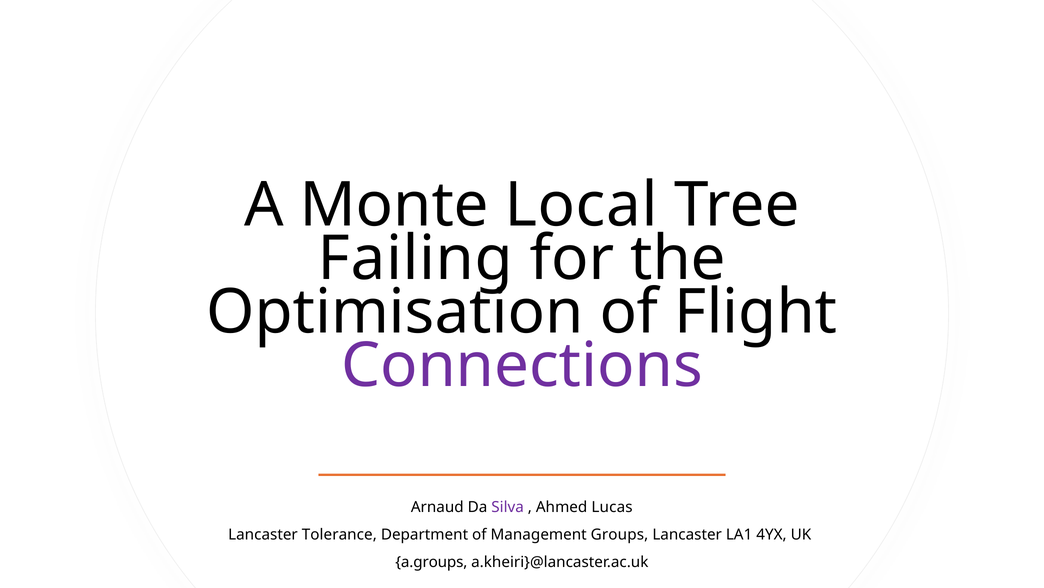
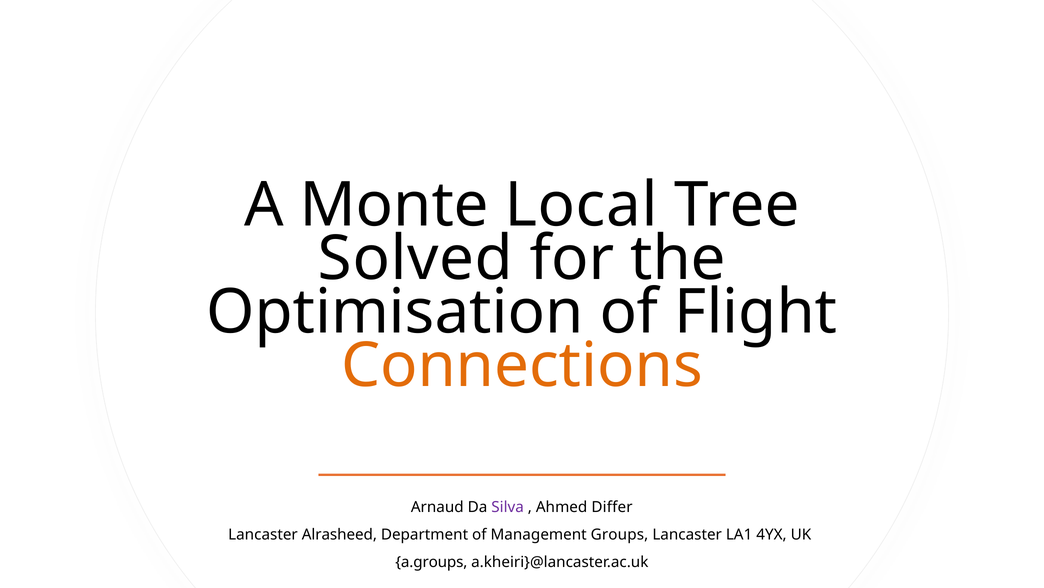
Failing: Failing -> Solved (415, 258)
Connections colour: purple -> orange (522, 365)
Lucas: Lucas -> Differ (612, 507)
Tolerance: Tolerance -> Alrasheed (339, 534)
